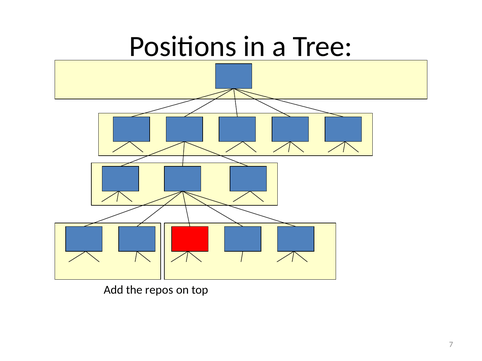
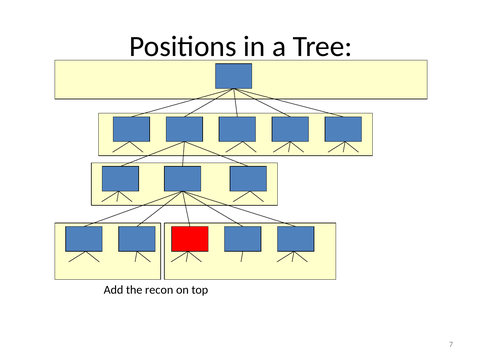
repos: repos -> recon (159, 290)
